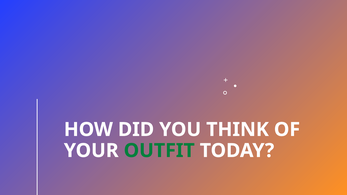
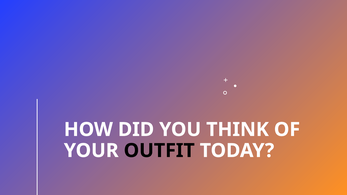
OUTFIT colour: green -> black (159, 151)
